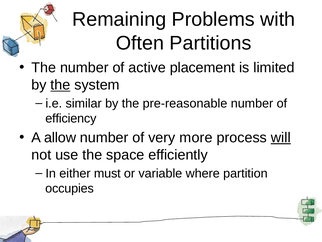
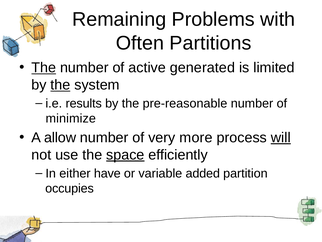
The underline: none -> present (44, 68)
placement: placement -> generated (202, 68)
similar: similar -> results (84, 103)
efficiency: efficiency -> minimize (71, 118)
space underline: none -> present (125, 155)
must: must -> have (107, 173)
where: where -> added (203, 173)
